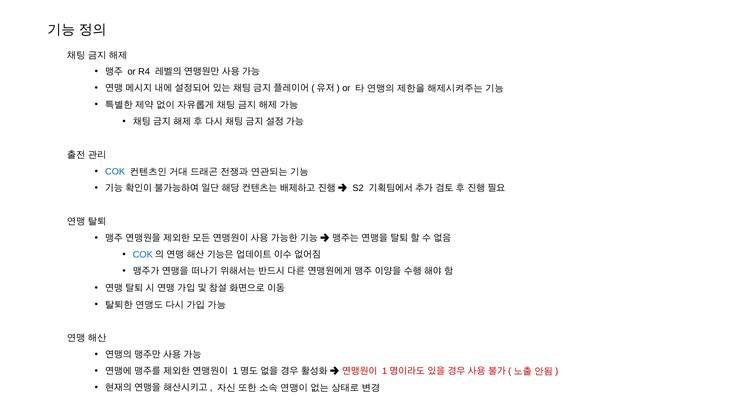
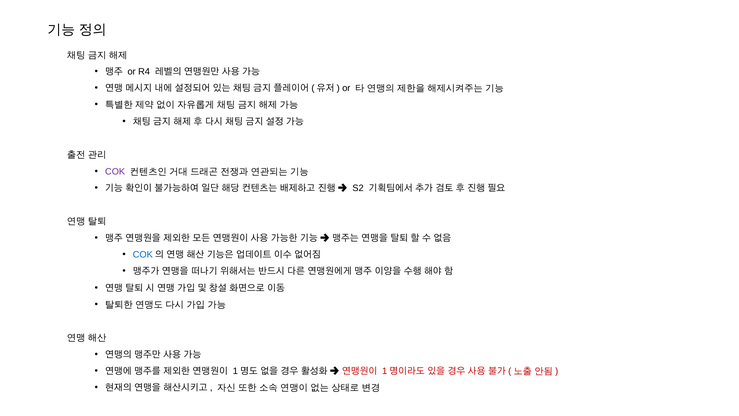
COK colour: blue -> purple (115, 171)
